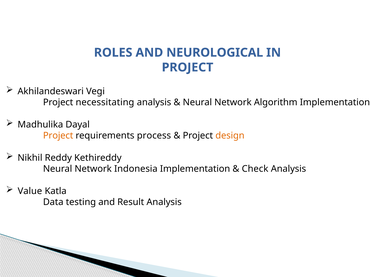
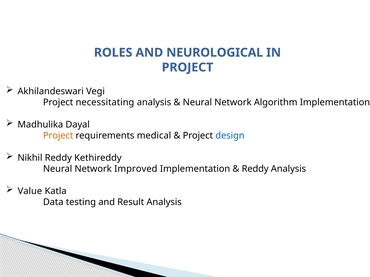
process: process -> medical (154, 136)
design colour: orange -> blue (230, 136)
Indonesia: Indonesia -> Improved (136, 169)
Check: Check -> Reddy (255, 169)
